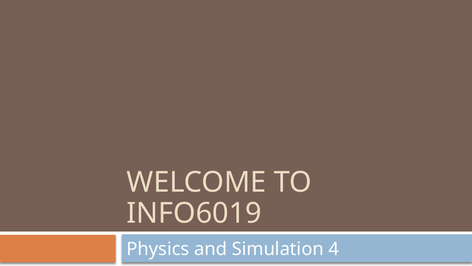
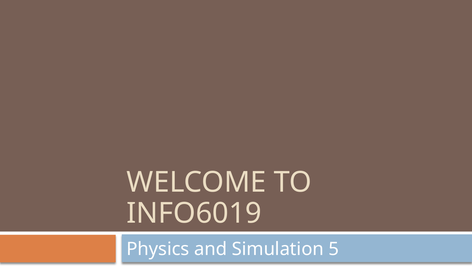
4: 4 -> 5 (334, 249)
